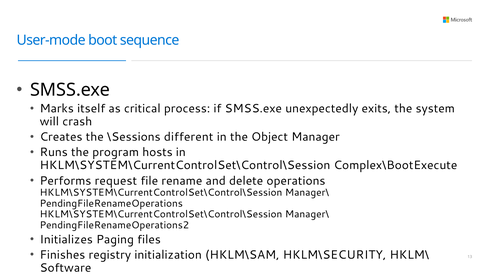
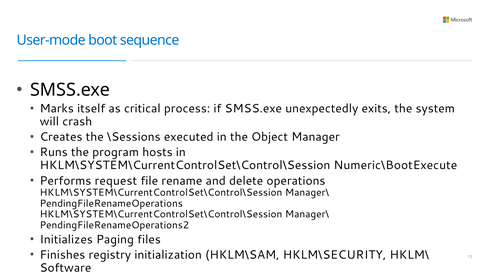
different: different -> executed (189, 137)
Complex\BootExecute: Complex\BootExecute -> Numeric\BootExecute (395, 165)
